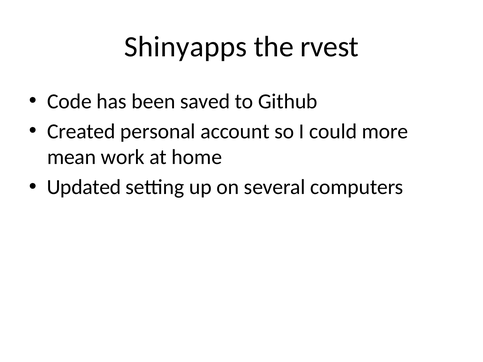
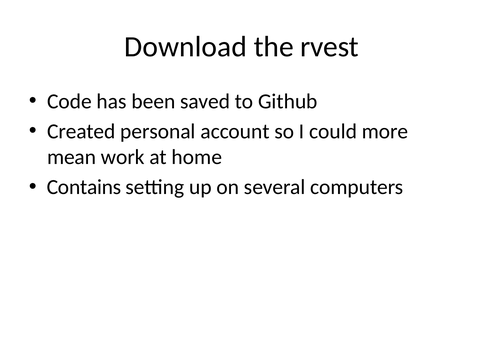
Shinyapps: Shinyapps -> Download (186, 47)
Updated: Updated -> Contains (84, 187)
